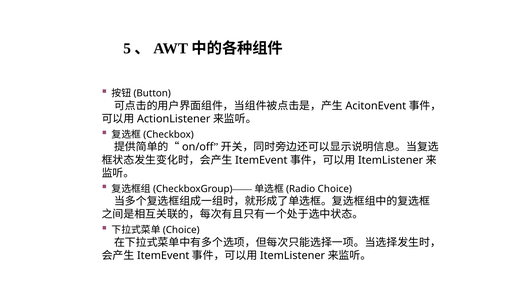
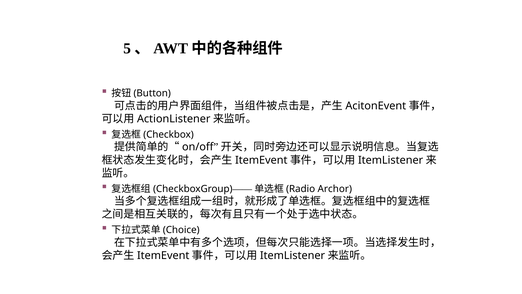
Choice: Choice -> Archor (335, 189)
